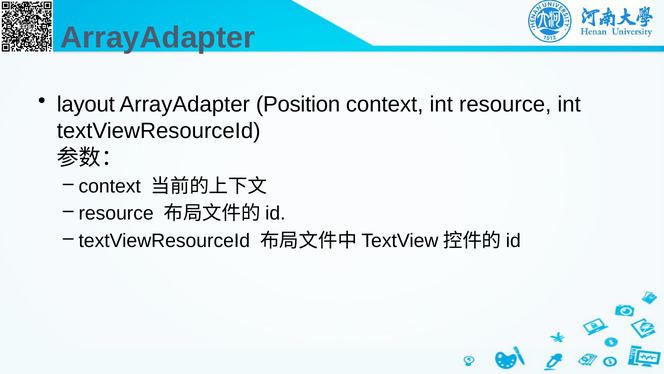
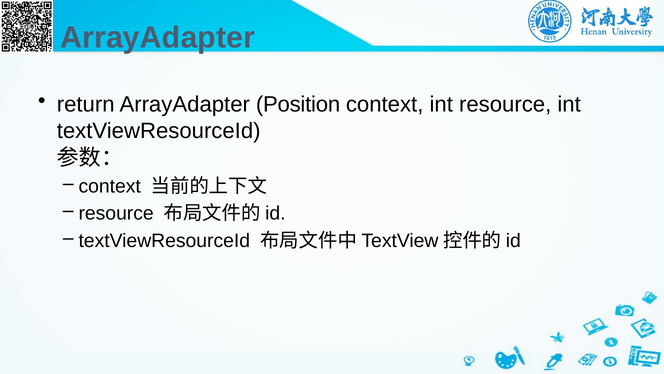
layout: layout -> return (86, 104)
